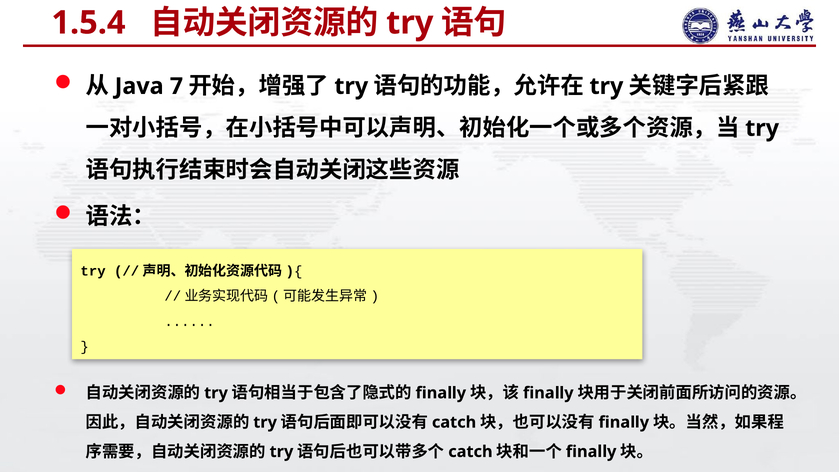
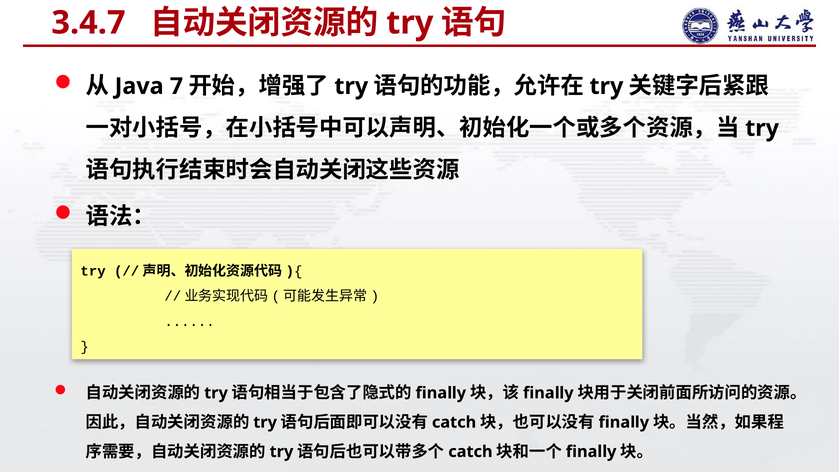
1.5.4: 1.5.4 -> 3.4.7 (88, 23)
